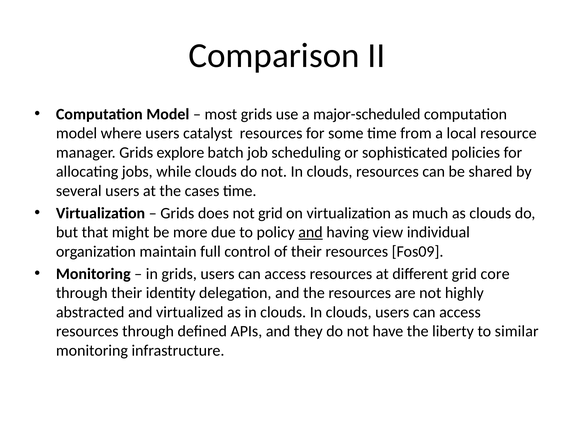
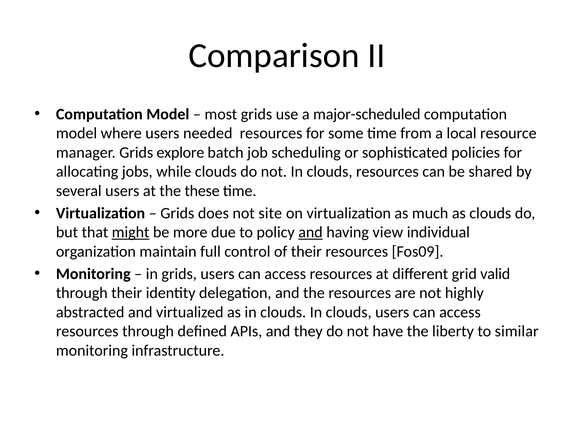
catalyst: catalyst -> needed (208, 133)
cases: cases -> these (202, 191)
not grid: grid -> site (270, 213)
might underline: none -> present (131, 232)
core: core -> valid (495, 274)
